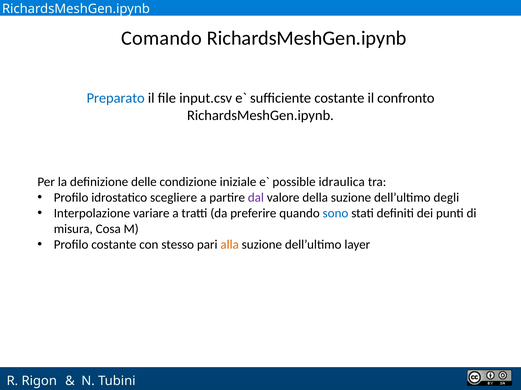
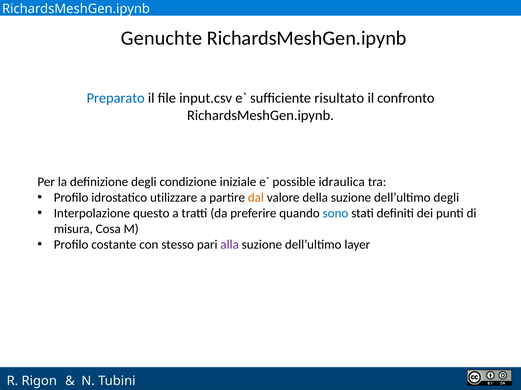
Comando: Comando -> Genuchte (161, 38)
sufficiente costante: costante -> risultato (339, 98)
definizione delle: delle -> degli (144, 182)
scegliere: scegliere -> utilizzare (174, 198)
dal colour: purple -> orange (256, 198)
variare: variare -> questo (151, 214)
alla colour: orange -> purple (230, 245)
